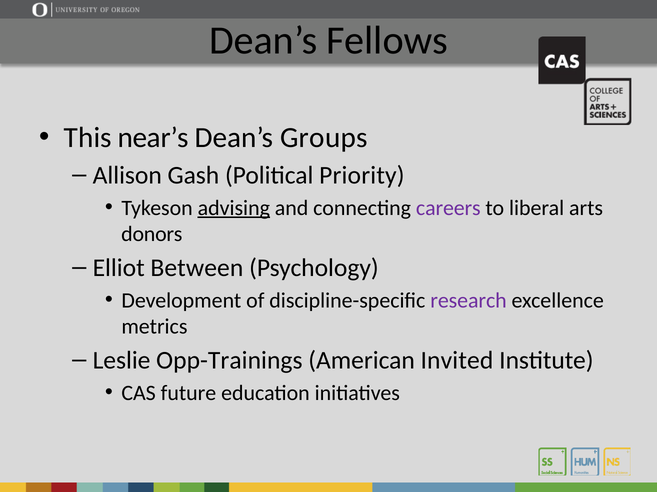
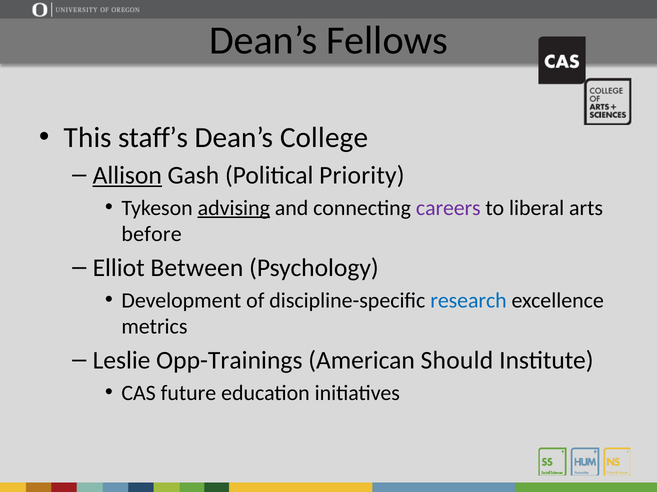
near’s: near’s -> staff’s (153, 138)
Groups: Groups -> College (324, 138)
Allison underline: none -> present (127, 176)
donors: donors -> before (152, 234)
research colour: purple -> blue (469, 301)
Invited: Invited -> Should (457, 361)
